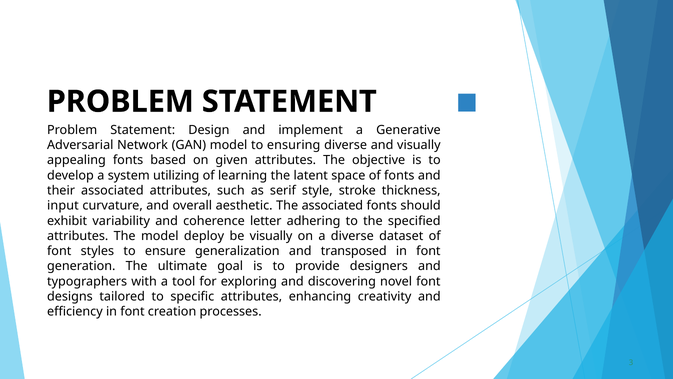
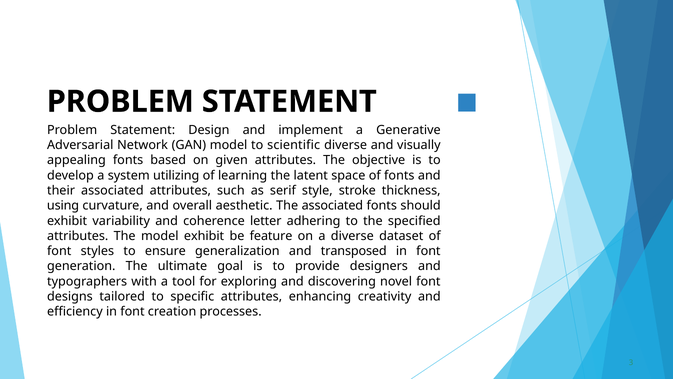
ensuring: ensuring -> scientific (294, 145)
input: input -> using (63, 205)
model deploy: deploy -> exhibit (204, 236)
be visually: visually -> feature (271, 236)
